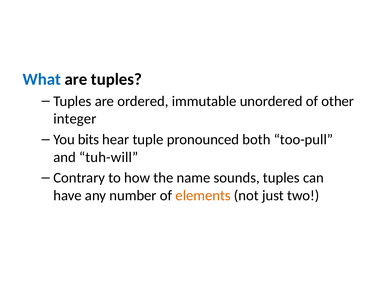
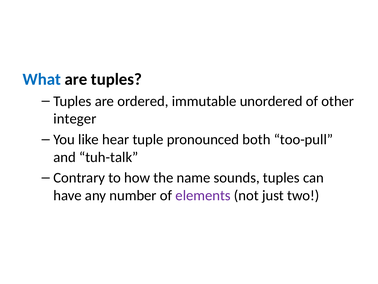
bits: bits -> like (89, 139)
tuh-will: tuh-will -> tuh-talk (109, 157)
elements colour: orange -> purple (203, 195)
